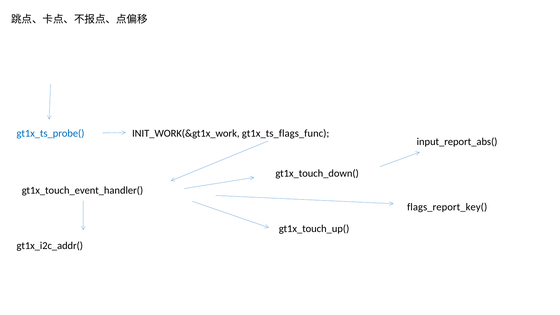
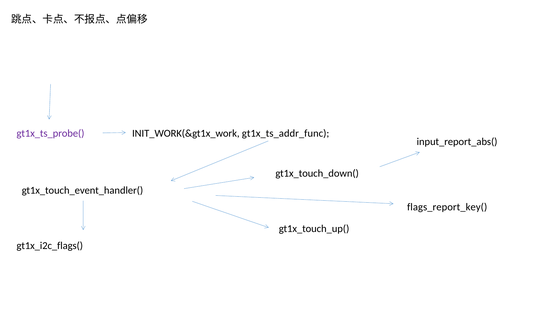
gt1x_ts_probe( colour: blue -> purple (50, 133)
gt1x_ts_flags_func: gt1x_ts_flags_func -> gt1x_ts_addr_func (286, 133)
gt1x_i2c_addr(: gt1x_i2c_addr( -> gt1x_i2c_flags( (50, 246)
